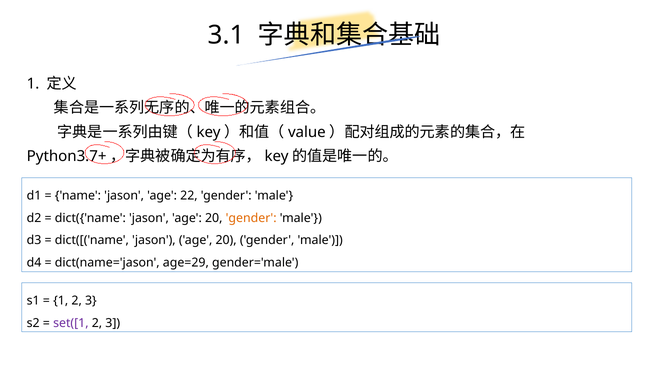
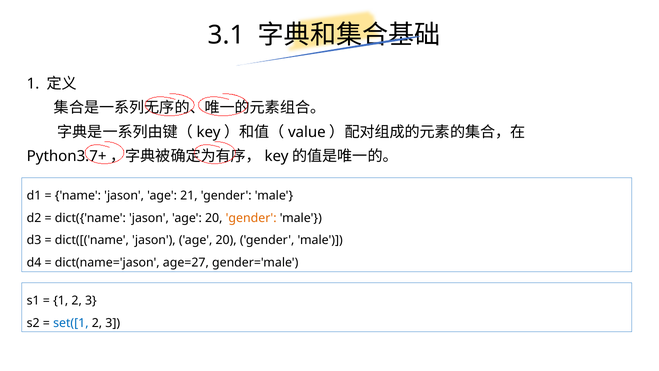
22: 22 -> 21 (189, 196)
age=29: age=29 -> age=27 (186, 262)
set([1 colour: purple -> blue (71, 323)
